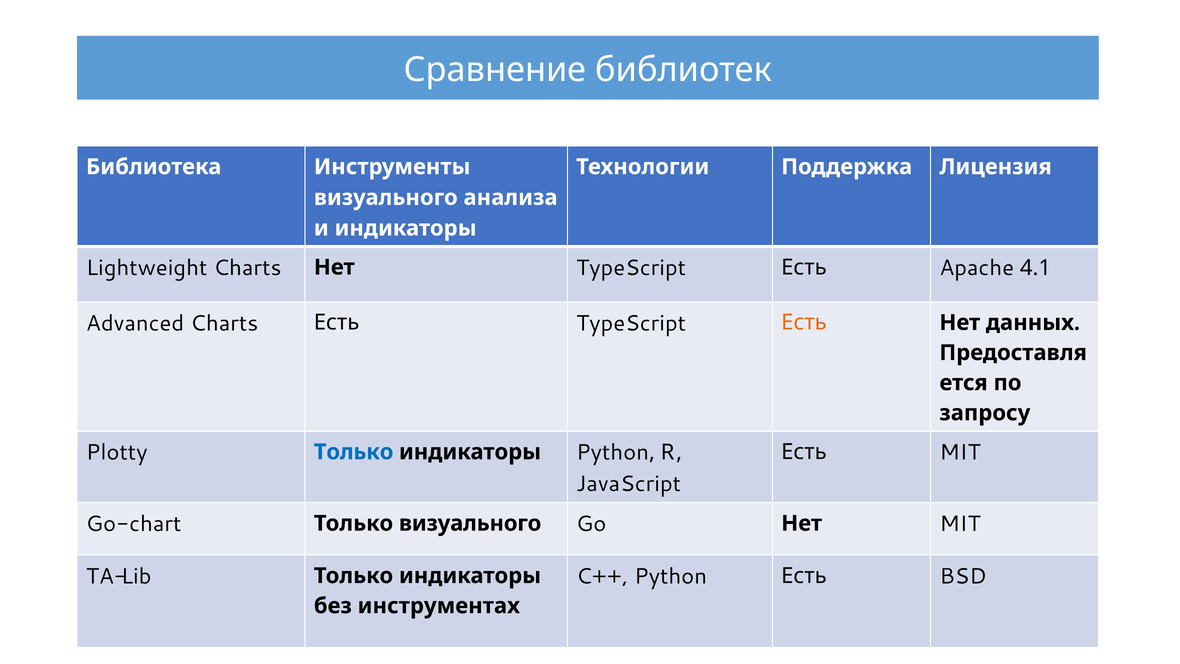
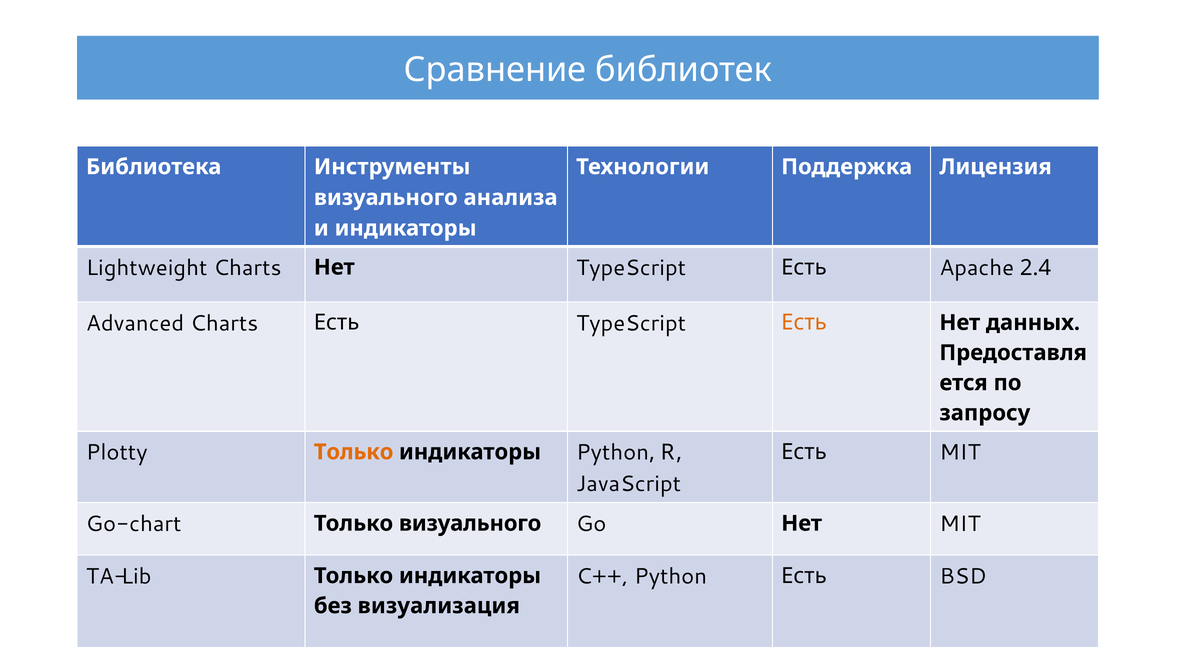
4.1: 4.1 -> 2.4 (1036, 268)
Только colour: blue -> orange (354, 452)
инструментах: инструментах -> визуализация (439, 606)
